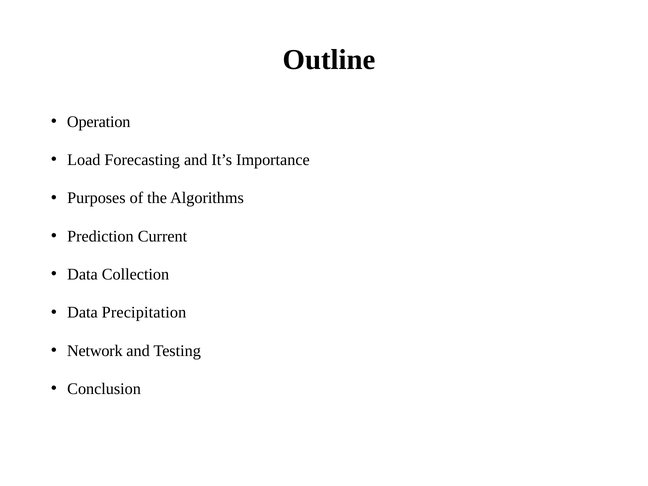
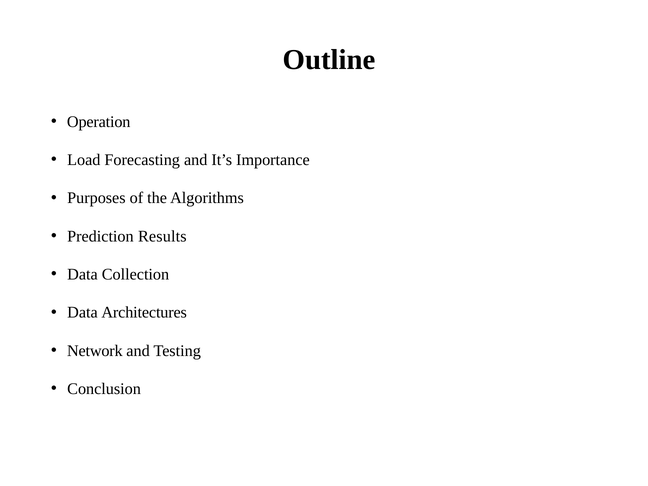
Current: Current -> Results (162, 236)
Precipitation: Precipitation -> Architectures (144, 313)
